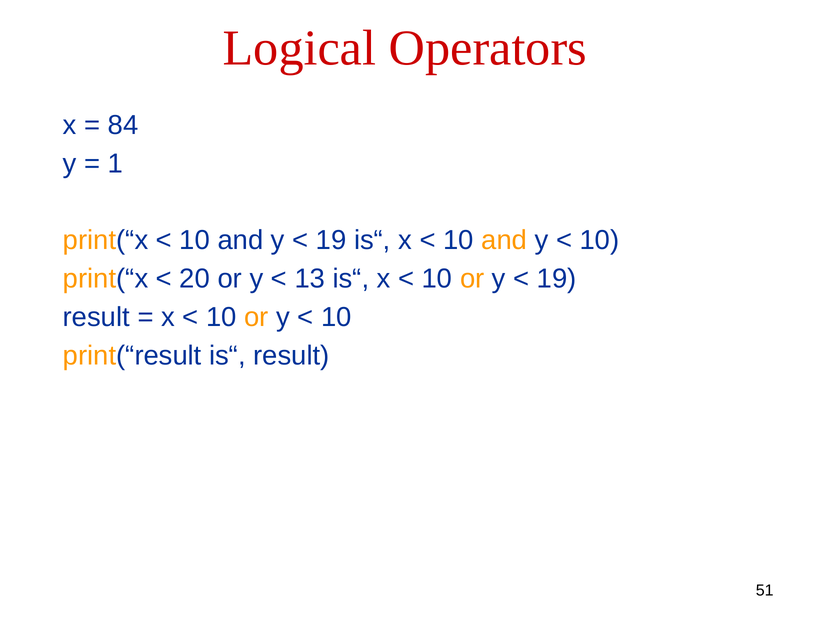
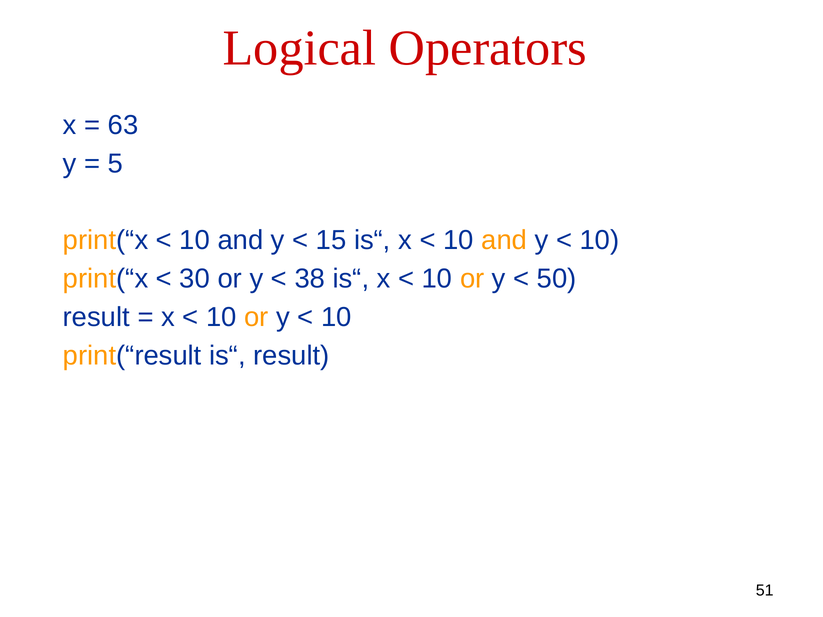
84: 84 -> 63 (123, 125)
1: 1 -> 5 (115, 164)
19: 19 -> 15 (331, 240)
20: 20 -> 30 (195, 279)
13: 13 -> 38 (310, 279)
19: 19 -> 50 (557, 279)
